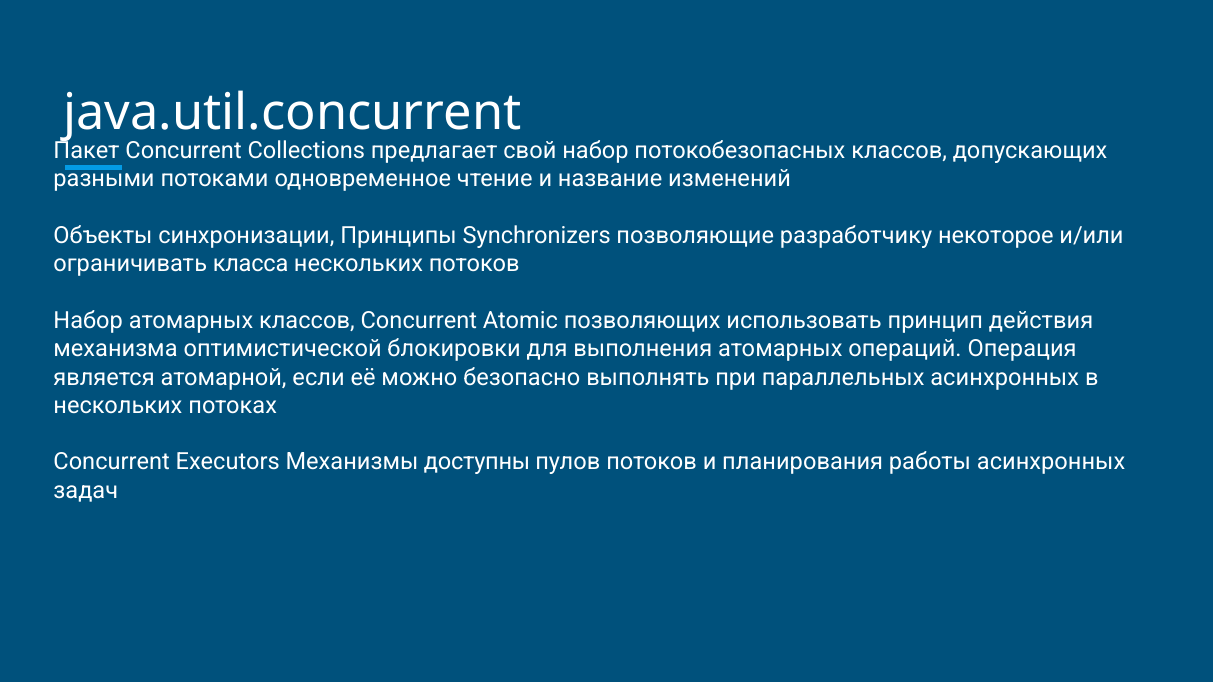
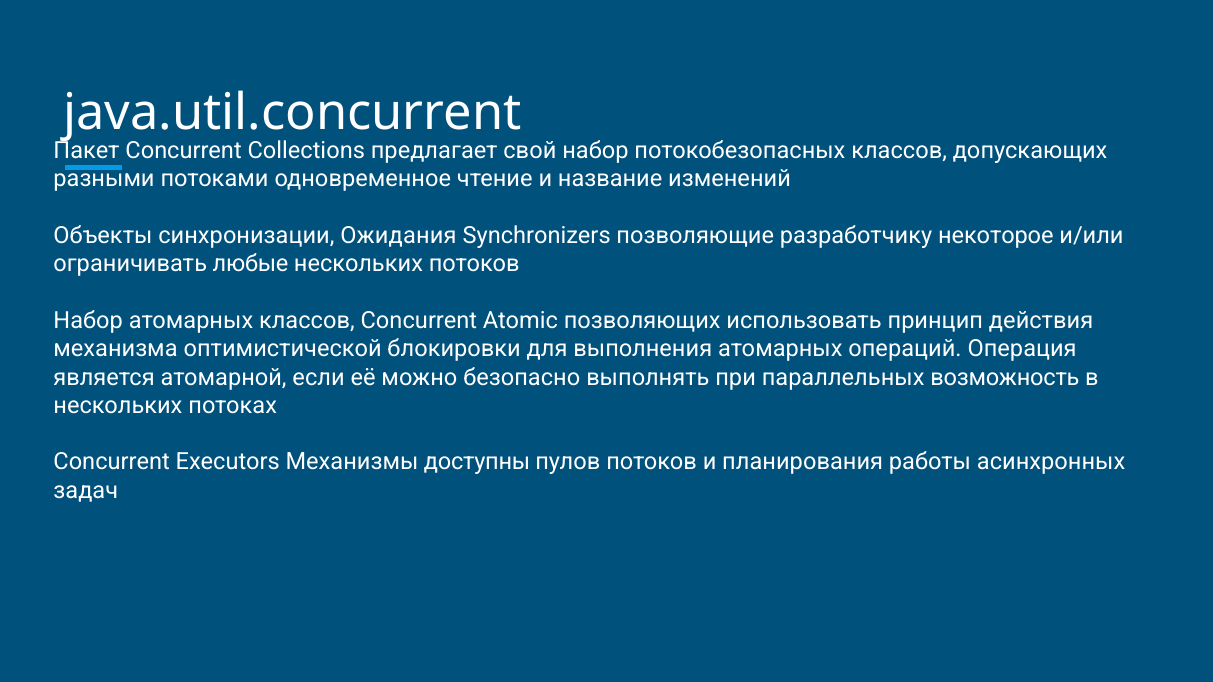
Принципы: Принципы -> Ожидания (398, 236)
класса: класса -> любые (251, 264)
параллельных асинхронных: асинхронных -> возможность (1005, 377)
